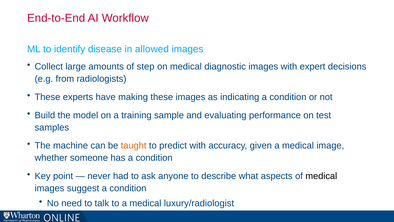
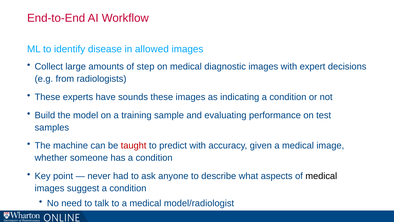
making: making -> sounds (133, 97)
taught colour: orange -> red (134, 145)
luxury/radiologist: luxury/radiologist -> model/radiologist (199, 203)
